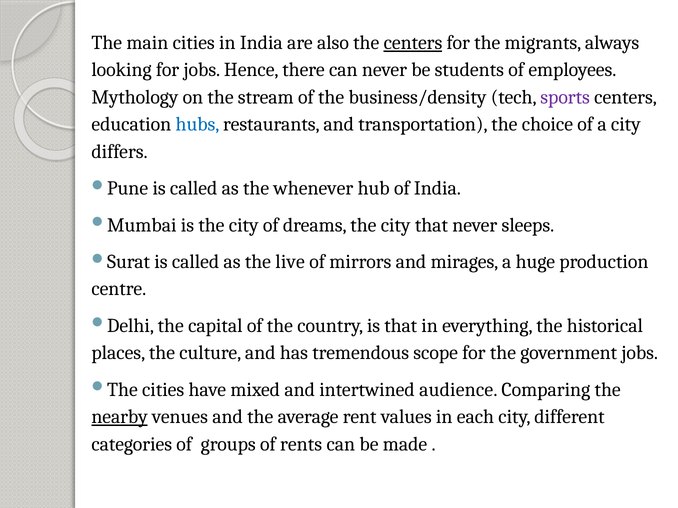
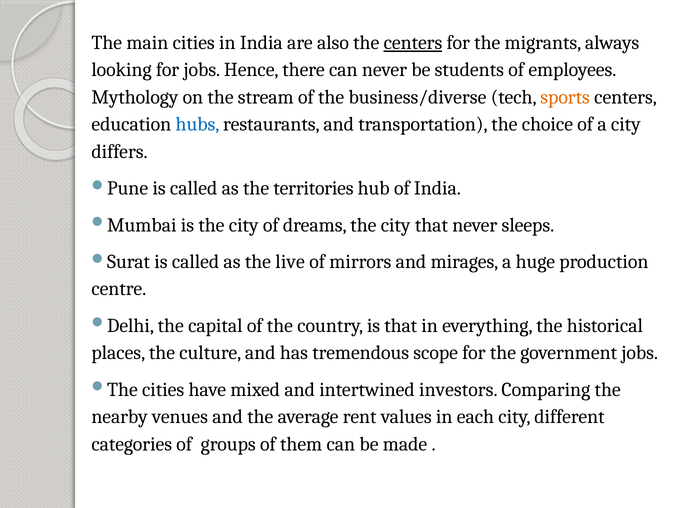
business/density: business/density -> business/diverse (417, 97)
sports colour: purple -> orange (565, 97)
whenever: whenever -> territories (314, 189)
audience: audience -> investors (458, 390)
nearby underline: present -> none (120, 417)
rents: rents -> them (301, 445)
